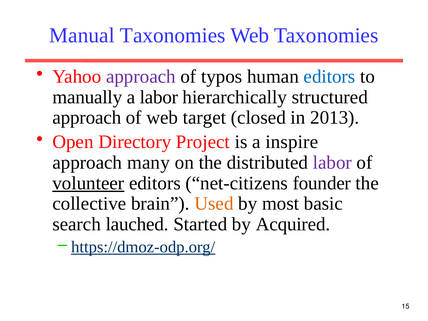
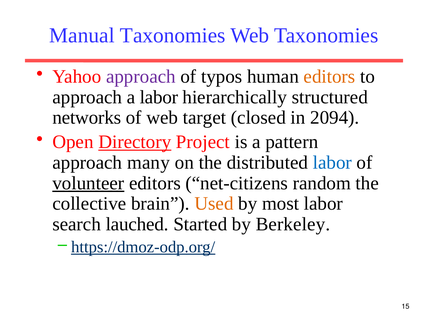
editors colour: blue -> orange (329, 77)
manually: manually -> approach (87, 97)
approach: approach -> networks (87, 118)
2013: 2013 -> 2094 (335, 118)
Directory underline: none -> present (135, 142)
inspire: inspire -> pattern (292, 142)
labor colour: purple -> blue (332, 163)
founder: founder -> random (322, 183)
most basic: basic -> labor (323, 204)
Acquired: Acquired -> Berkeley (293, 224)
